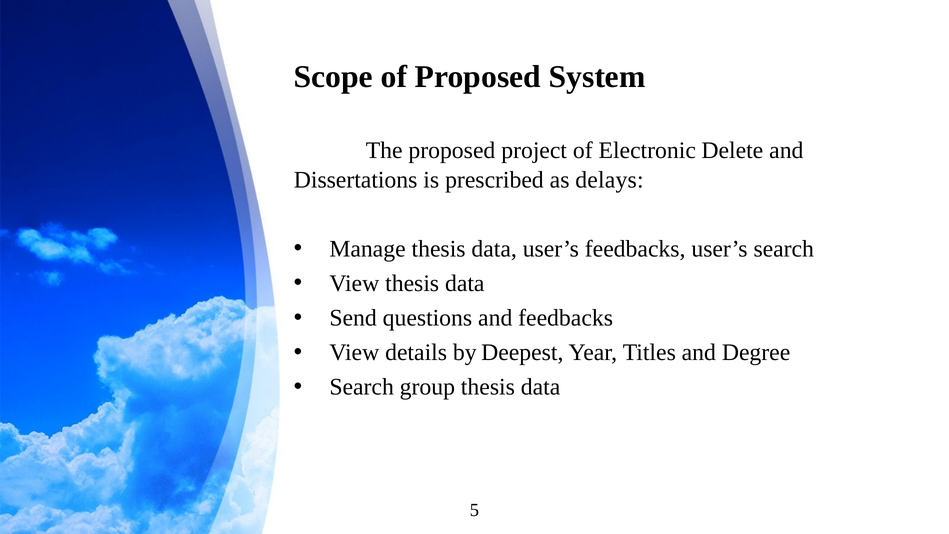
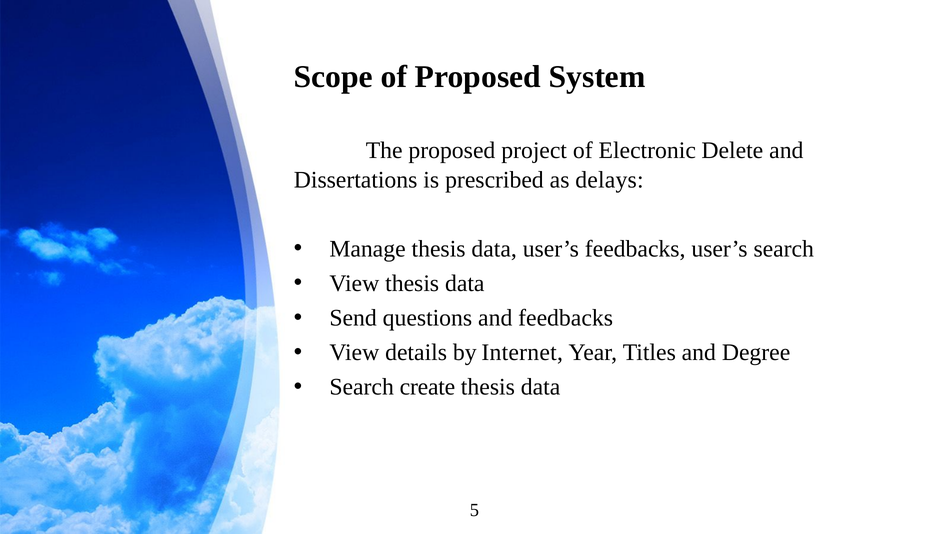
Deepest: Deepest -> Internet (522, 352)
group: group -> create (427, 387)
